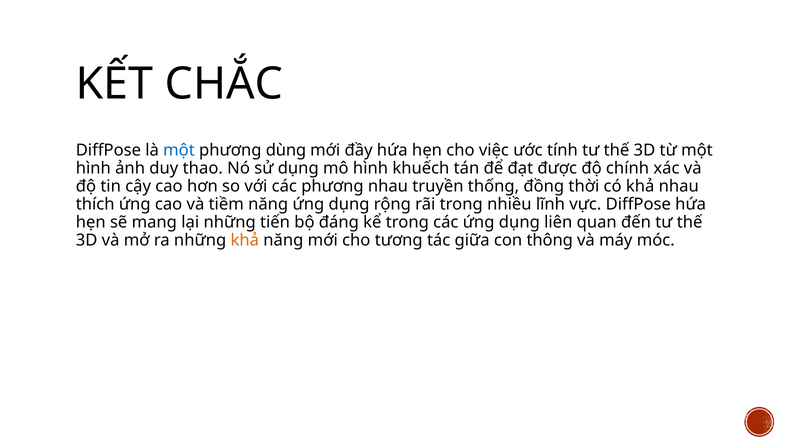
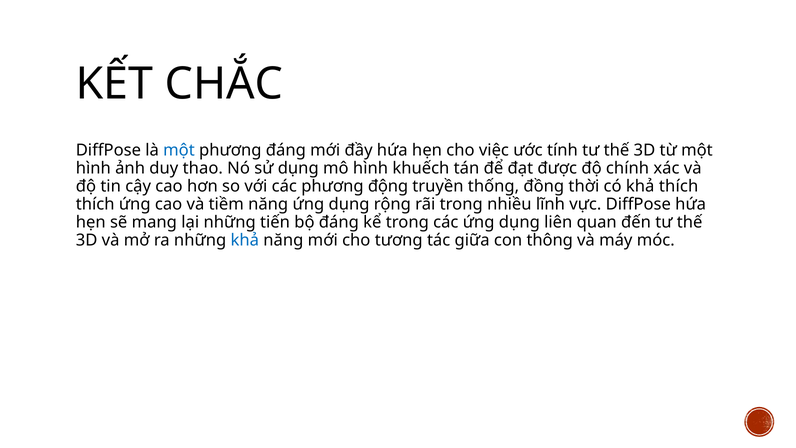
phương dùng: dùng -> đáng (286, 150)
phương nhau: nhau -> động (388, 186)
khả nhau: nhau -> thích (679, 186)
khả colour: orange -> blue (245, 240)
